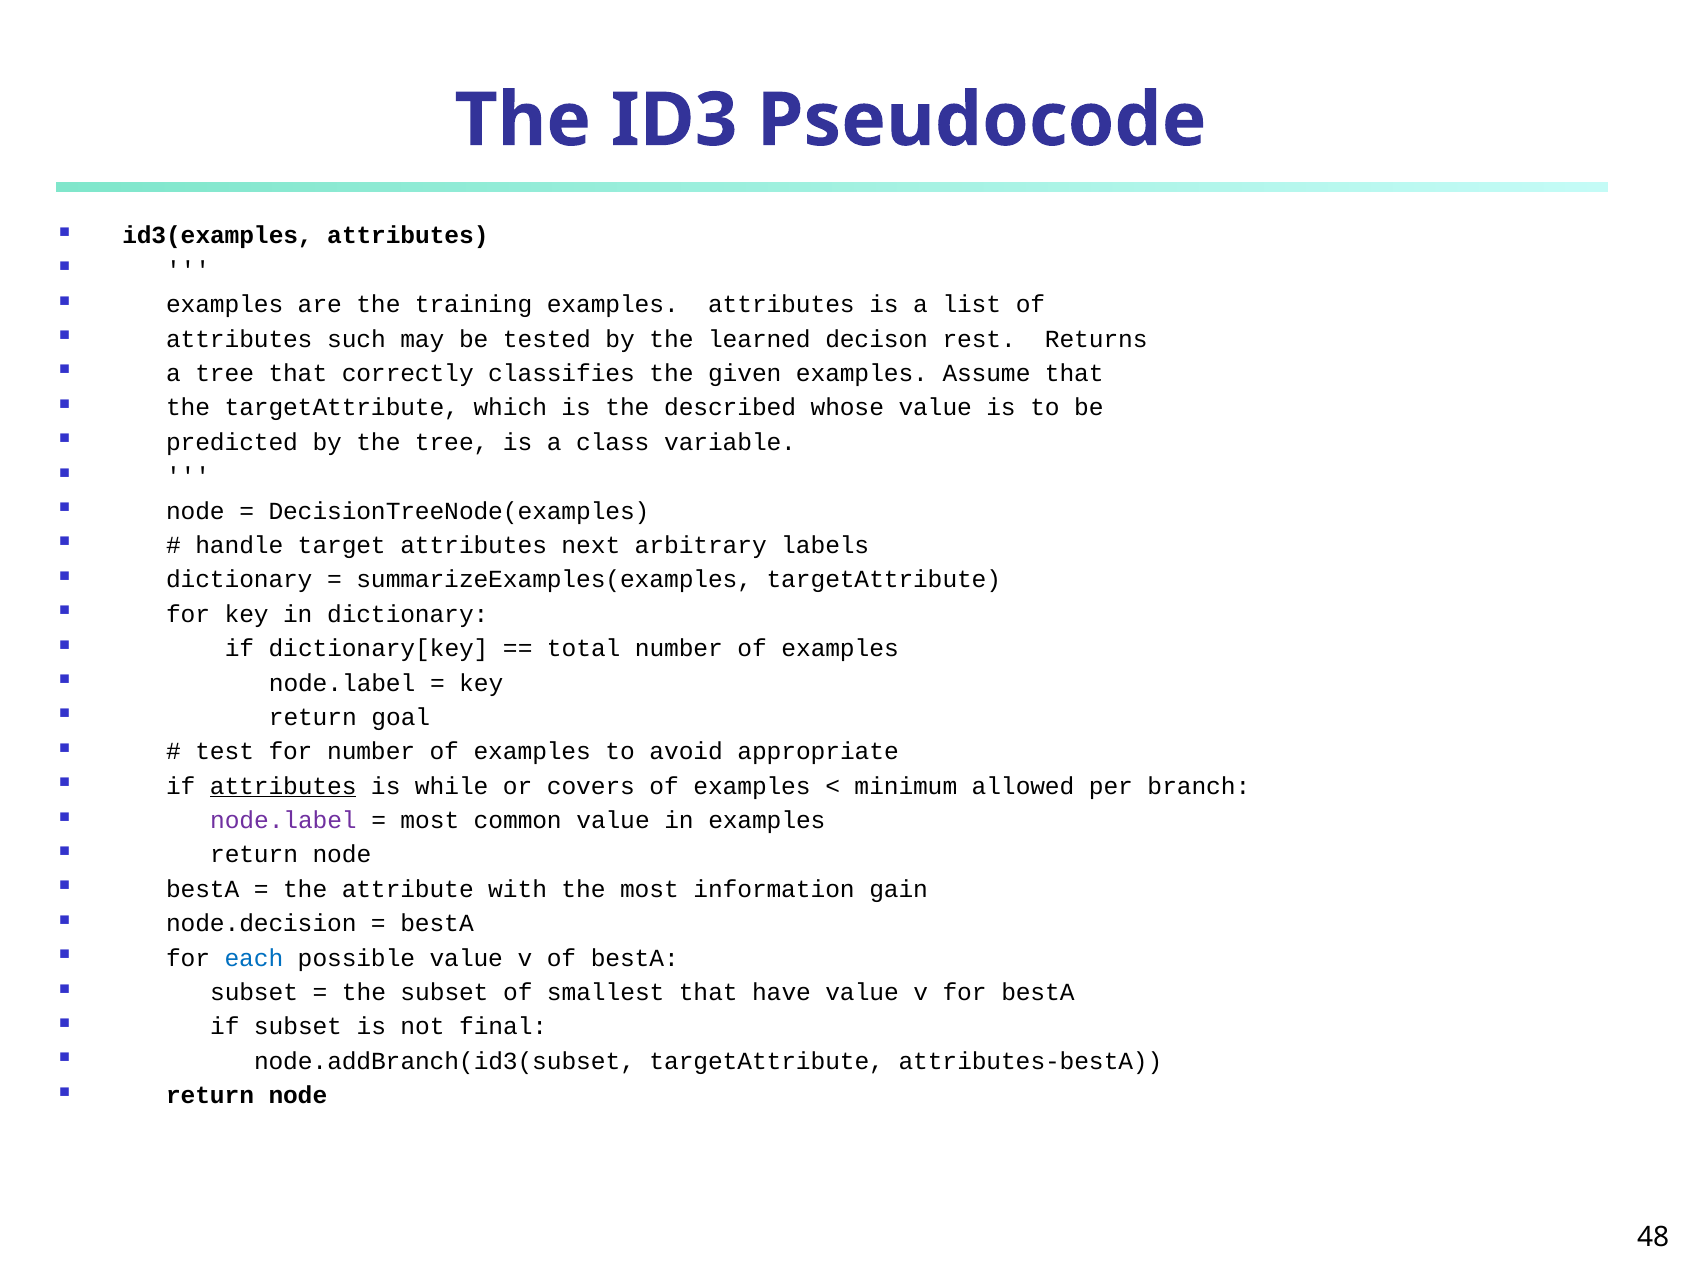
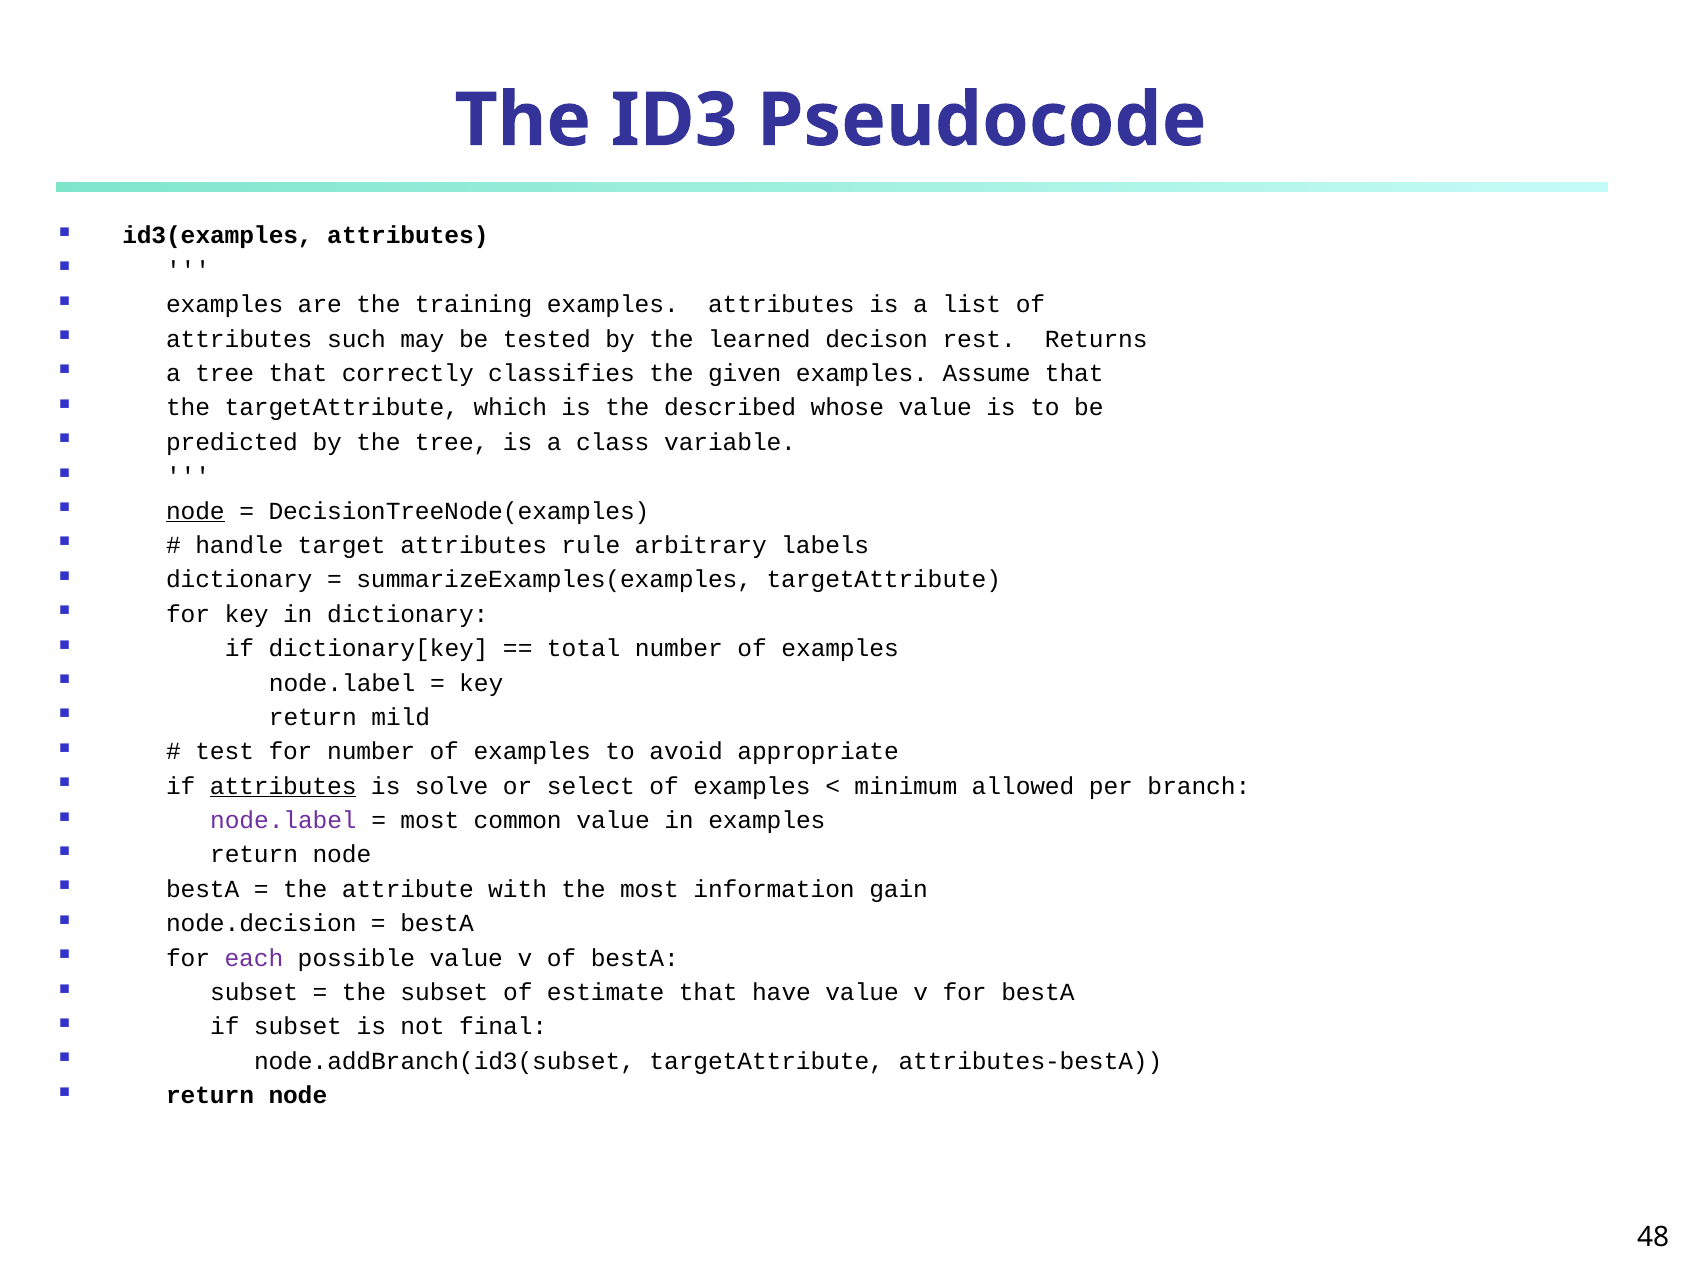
node underline: none -> present (195, 511)
next: next -> rule (591, 545)
goal: goal -> mild (401, 717)
while: while -> solve (452, 786)
covers: covers -> select (591, 786)
each colour: blue -> purple (254, 958)
smallest: smallest -> estimate (606, 992)
